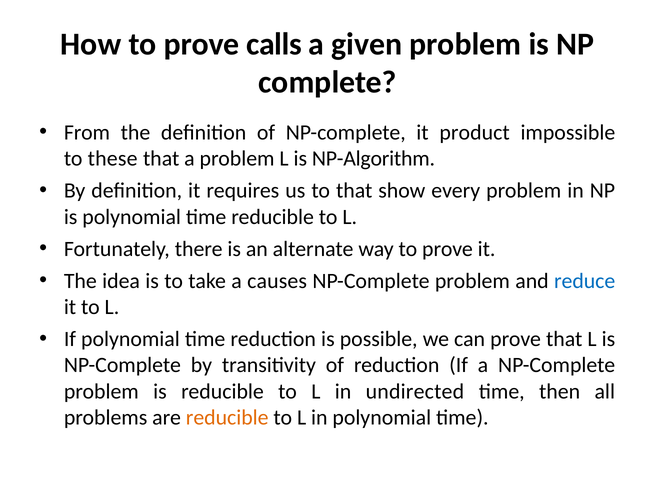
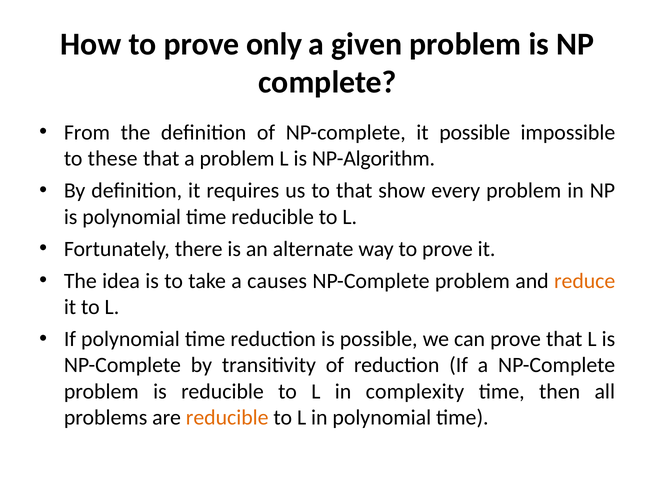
calls: calls -> only (274, 44)
it product: product -> possible (475, 133)
reduce colour: blue -> orange (585, 281)
undirected: undirected -> complexity (415, 392)
